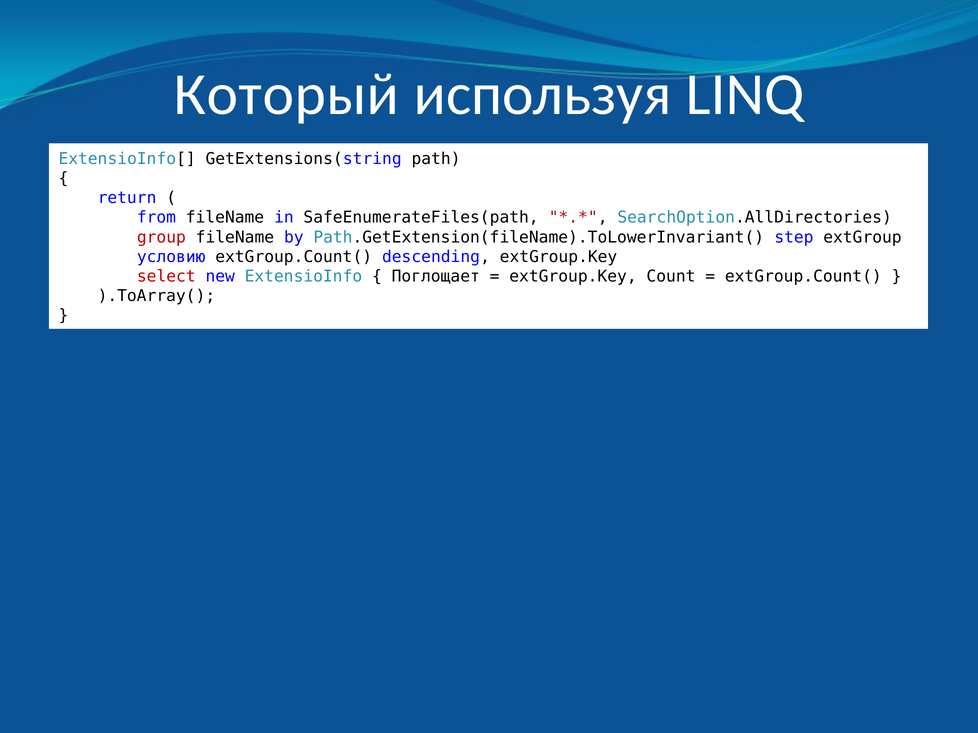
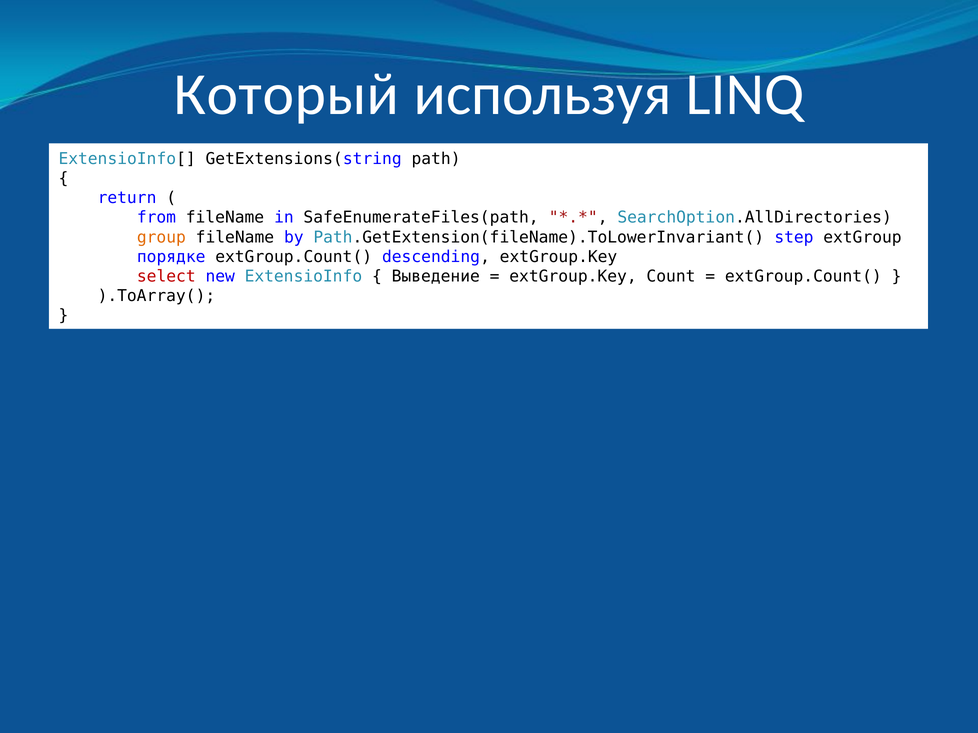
group colour: red -> orange (161, 237)
условию: условию -> порядке (171, 257)
Поглощает: Поглощает -> Выведение (436, 276)
